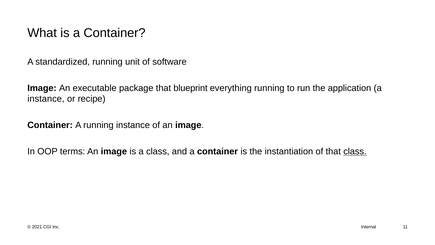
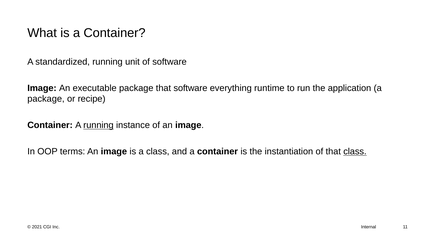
that blueprint: blueprint -> software (190, 88)
everything running: running -> runtime (269, 88)
instance: instance -> package (46, 99)
running underline: none -> present (98, 125)
